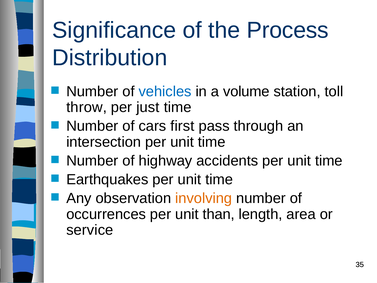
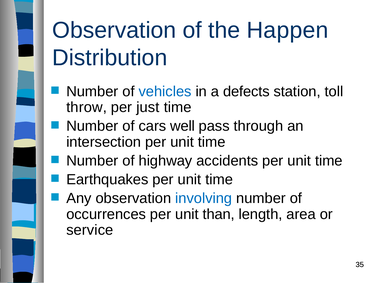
Significance: Significance -> Observation (114, 30)
Process: Process -> Happen (288, 30)
volume: volume -> defects (246, 91)
first: first -> well (183, 126)
involving colour: orange -> blue (204, 198)
